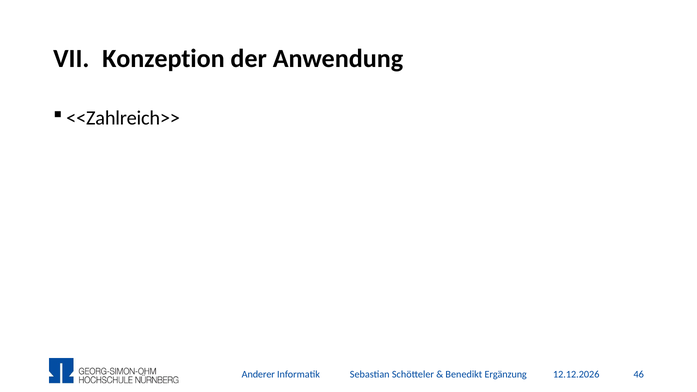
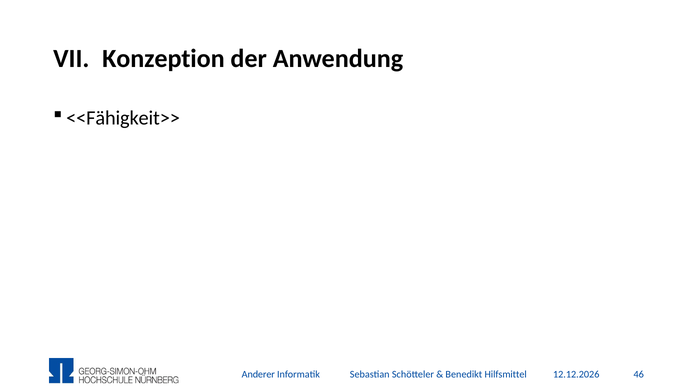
<<Zahlreich>>: <<Zahlreich>> -> <<Fähigkeit>> (123, 118)
Ergänzung: Ergänzung -> Hilfsmittel (506, 374)
